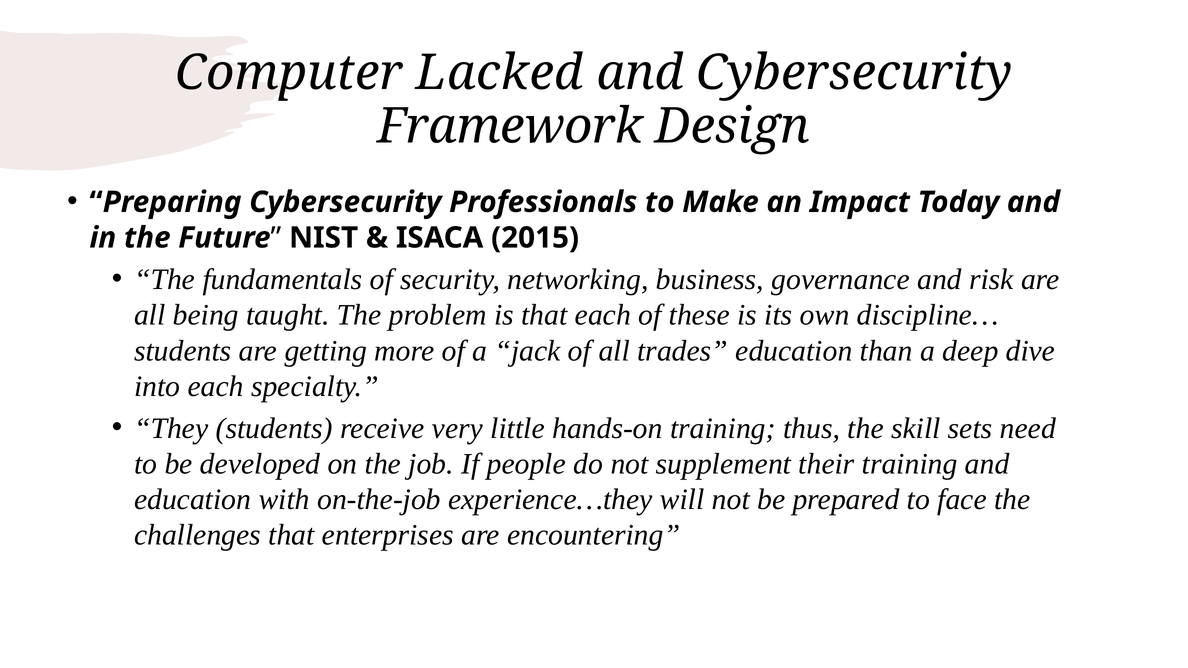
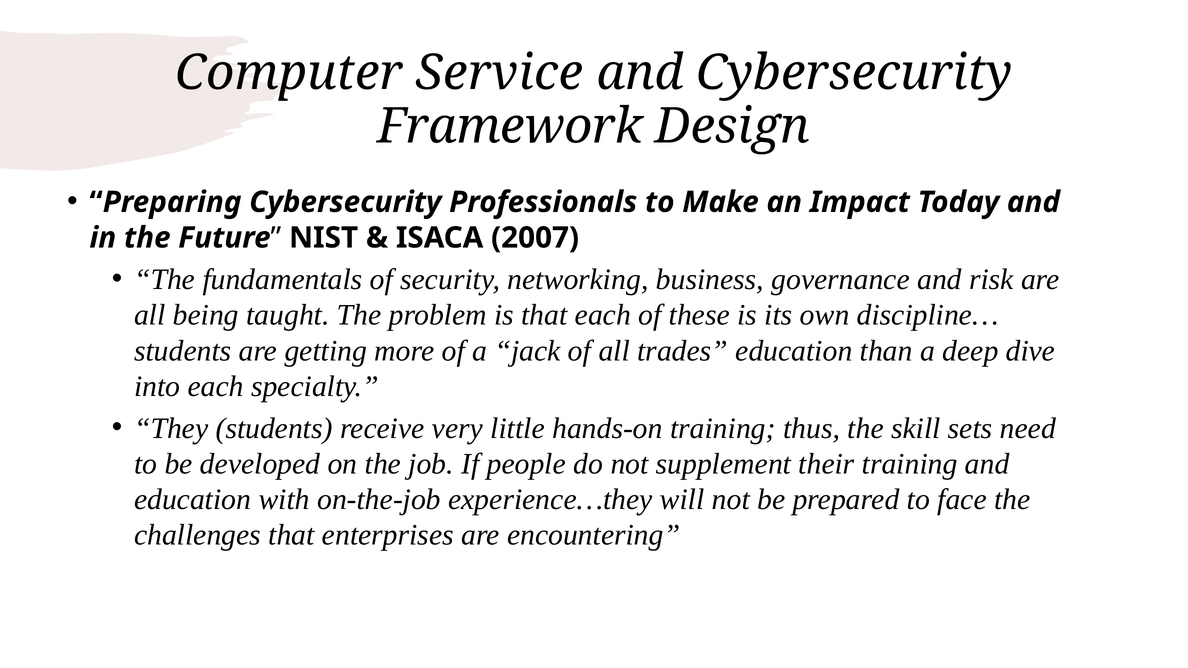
Lacked: Lacked -> Service (500, 73)
2015: 2015 -> 2007 (535, 238)
